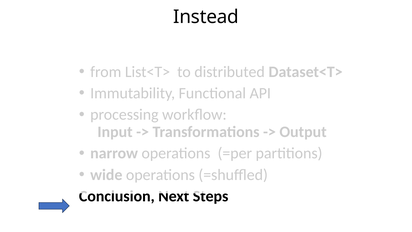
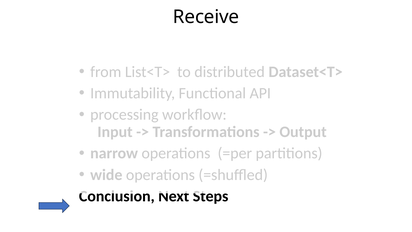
Instead: Instead -> Receive (206, 17)
